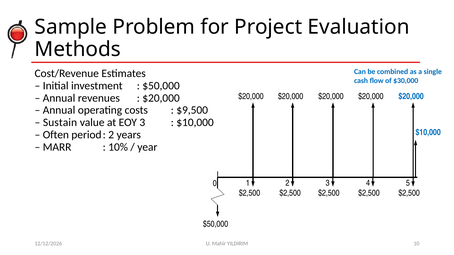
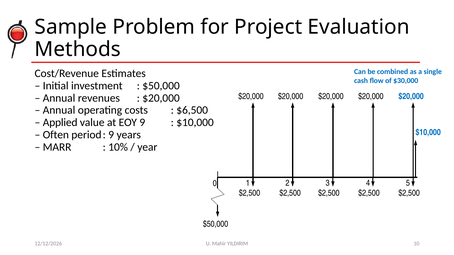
$9,500: $9,500 -> $6,500 (192, 110)
Sustain: Sustain -> Applied (60, 123)
EOY 3: 3 -> 9 (142, 123)
period 2: 2 -> 9 (111, 135)
